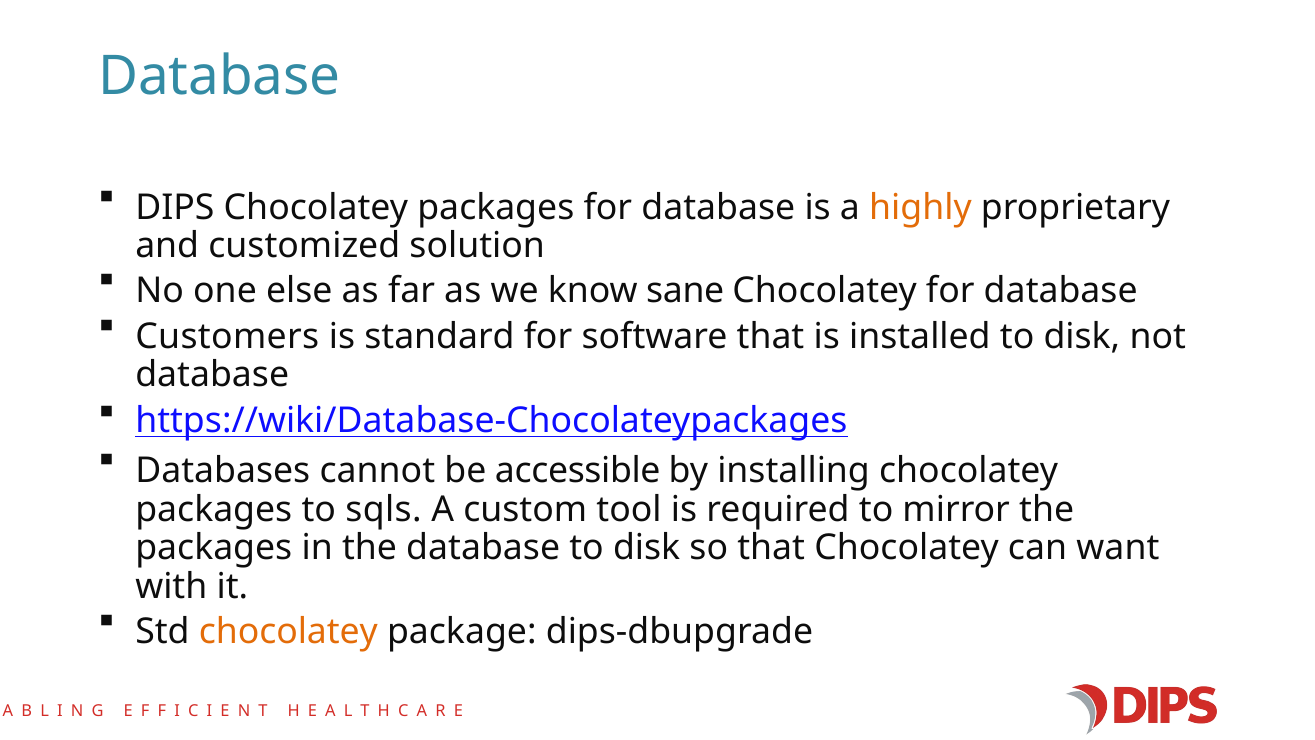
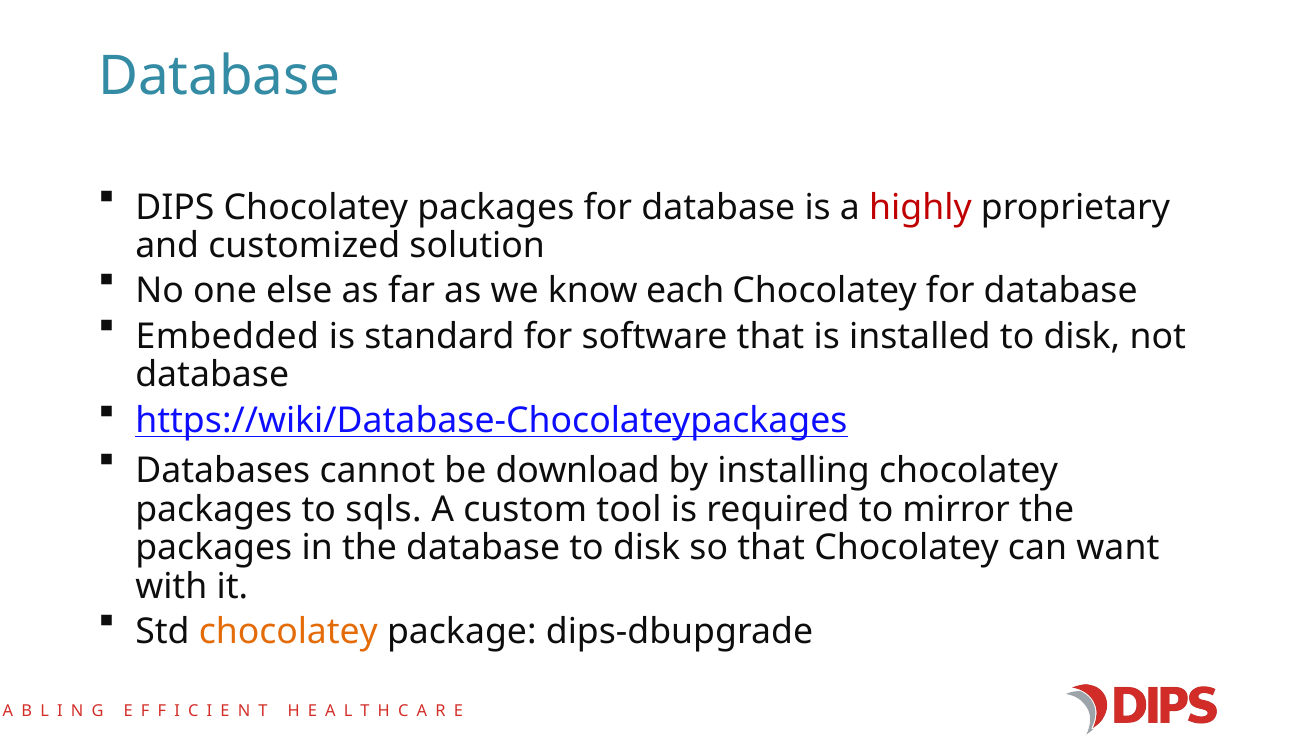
highly colour: orange -> red (920, 207)
sane: sane -> each (685, 291)
Customers: Customers -> Embedded (227, 336)
accessible: accessible -> download (578, 471)
